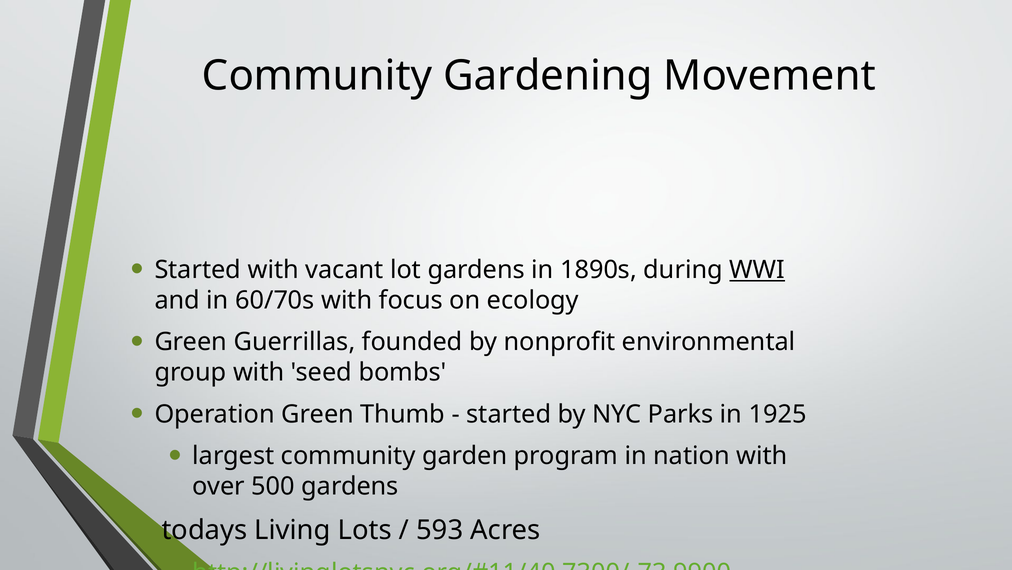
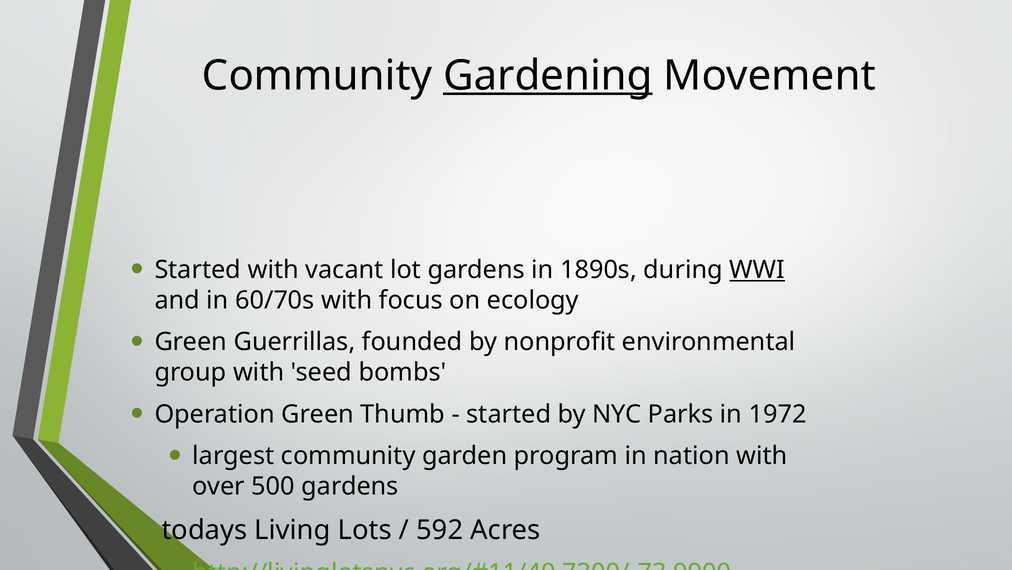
Gardening underline: none -> present (548, 76)
1925: 1925 -> 1972 (778, 414)
593: 593 -> 592 (440, 529)
